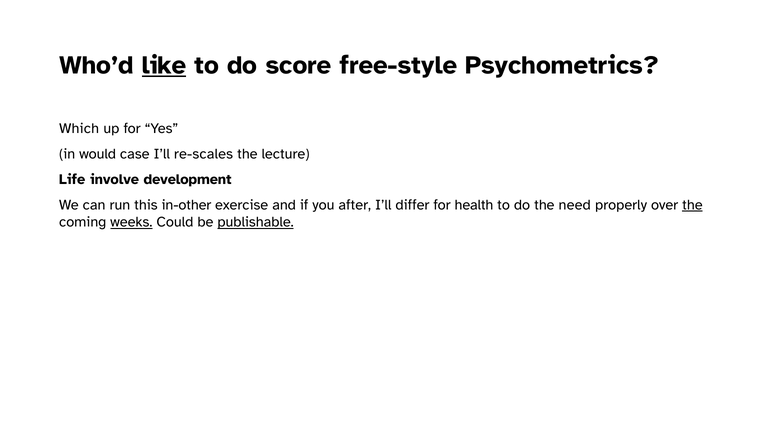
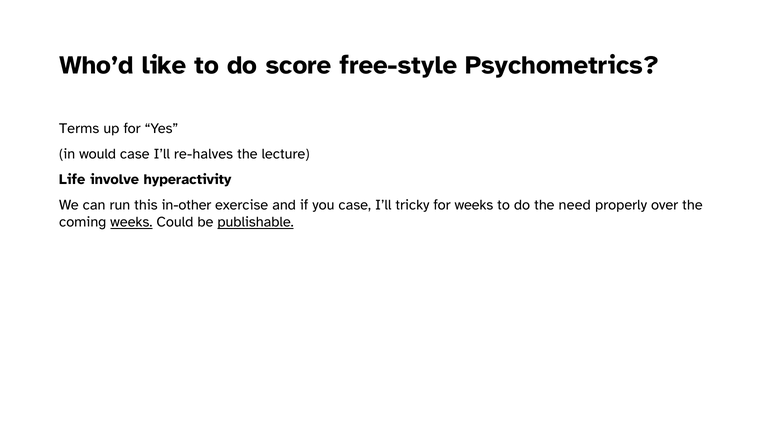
like underline: present -> none (164, 65)
Which: Which -> Terms (79, 129)
re-scales: re-scales -> re-halves (204, 154)
development: development -> hyperactivity (188, 179)
you after: after -> case (355, 205)
differ: differ -> tricky (412, 205)
for health: health -> weeks (474, 205)
the underline: present -> none (692, 205)
